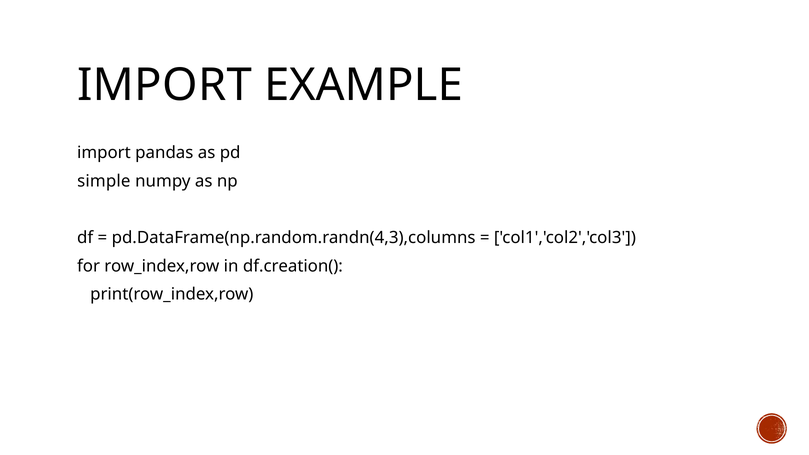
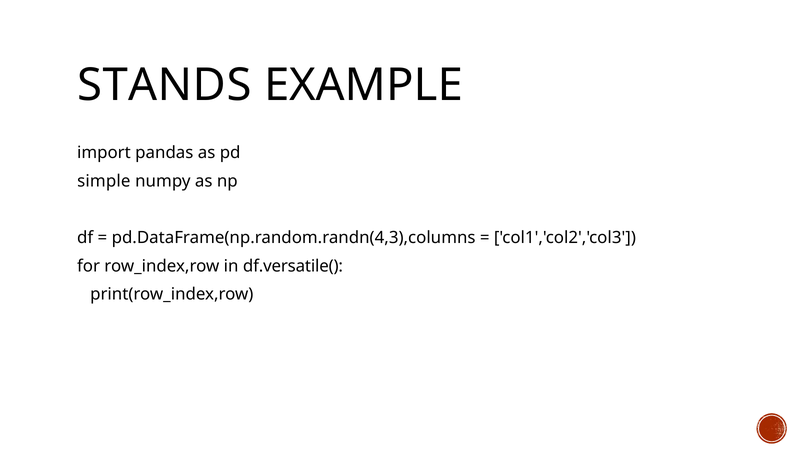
IMPORT: IMPORT -> STANDS (164, 85)
df.creation(: df.creation( -> df.versatile( (293, 266)
